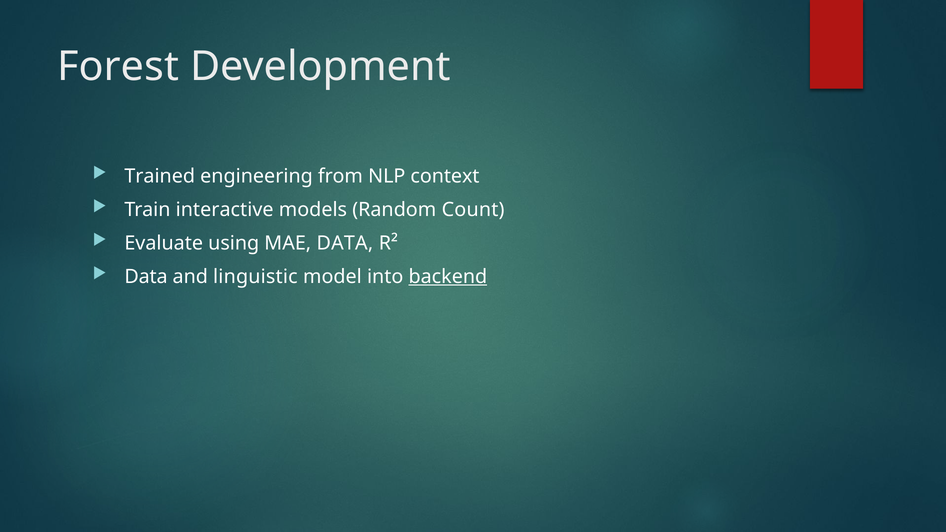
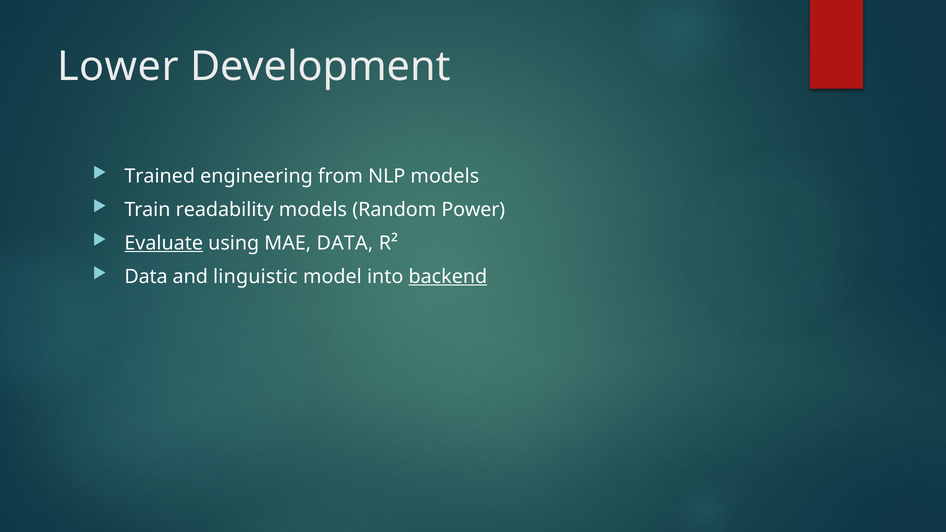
Forest: Forest -> Lower (118, 66)
NLP context: context -> models (445, 176)
interactive: interactive -> readability (225, 210)
Count: Count -> Power (473, 210)
Evaluate underline: none -> present (164, 243)
